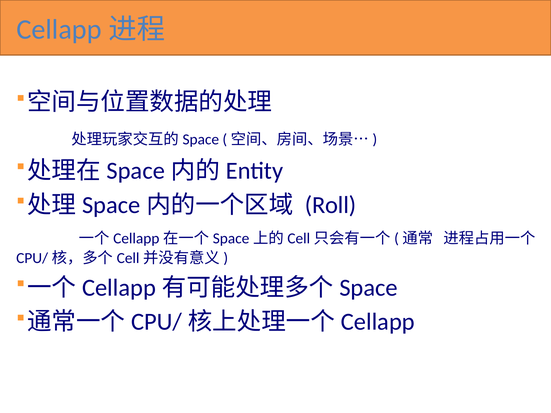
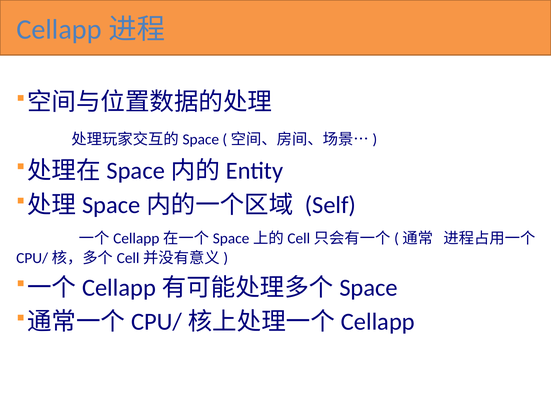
Roll: Roll -> Self (330, 205)
